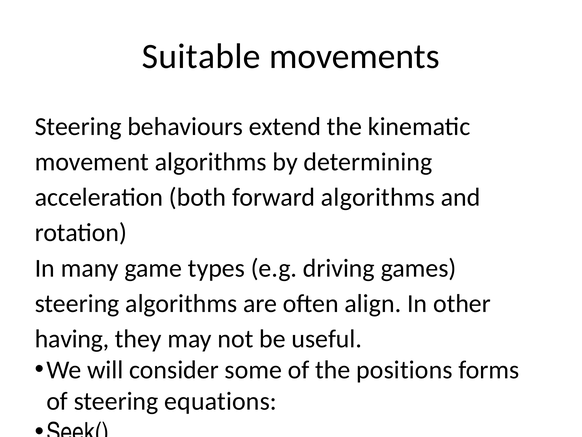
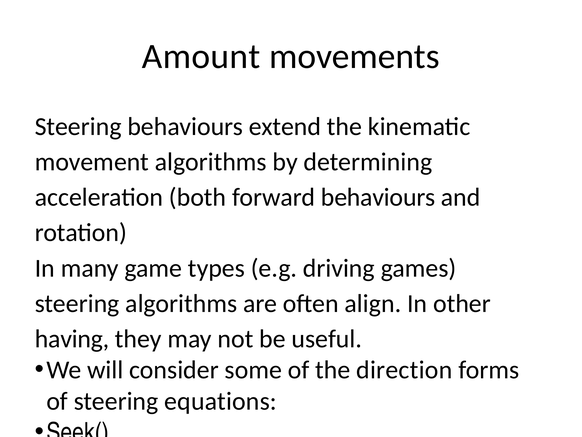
Suitable: Suitable -> Amount (201, 56)
forward algorithms: algorithms -> behaviours (378, 197)
positions: positions -> direction (404, 370)
